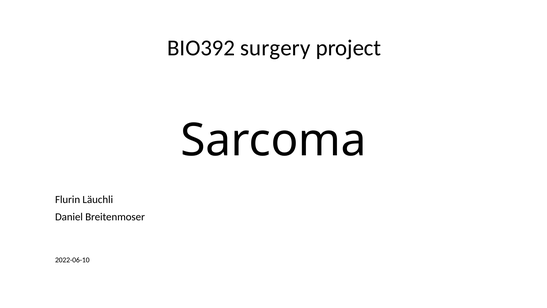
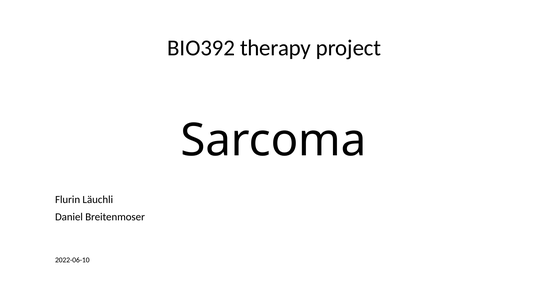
surgery: surgery -> therapy (275, 48)
